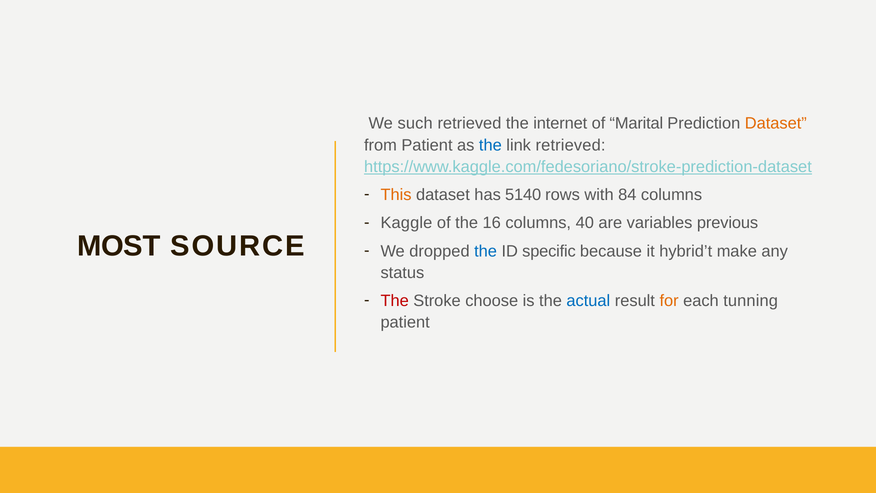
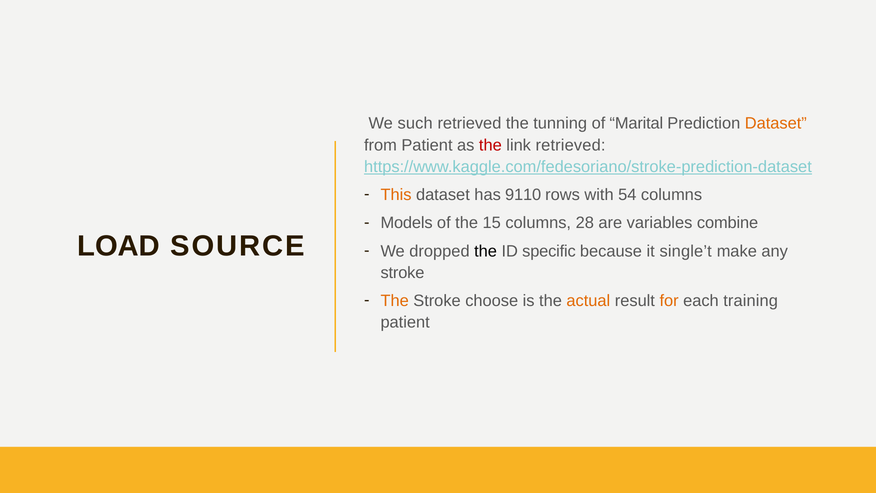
internet: internet -> tunning (560, 123)
the colour: blue -> red (490, 145)
5140: 5140 -> 9110 (523, 195)
84: 84 -> 54 (627, 195)
Kaggle: Kaggle -> Models (407, 223)
16: 16 -> 15 (492, 223)
40: 40 -> 28 (585, 223)
previous: previous -> combine (728, 223)
MOST: MOST -> LOAD (119, 246)
the colour: blue -> black (486, 251)
hybrid’t: hybrid’t -> single’t (686, 251)
status: status -> stroke (402, 273)
The colour: red -> orange (395, 301)
actual colour: blue -> orange (588, 301)
tunning: tunning -> training (751, 301)
